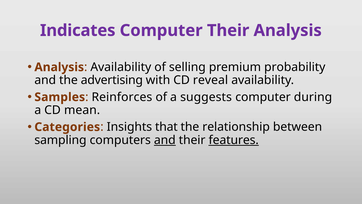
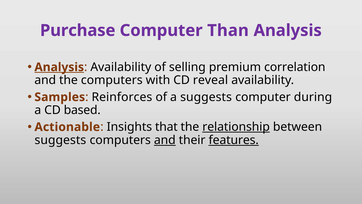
Indicates: Indicates -> Purchase (78, 30)
Computer Their: Their -> Than (228, 30)
Analysis underline: none -> present (59, 67)
probability: probability -> correlation (295, 67)
the advertising: advertising -> computers (112, 80)
mean: mean -> based (82, 110)
Categories: Categories -> Actionable (67, 127)
relationship underline: none -> present (236, 127)
sampling: sampling -> suggests (60, 140)
